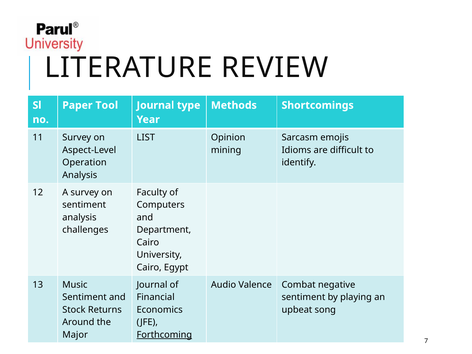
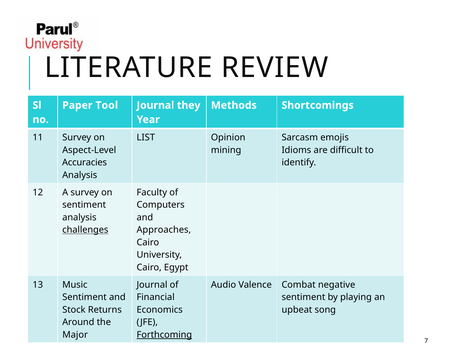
type: type -> they (189, 105)
Operation: Operation -> Accuracies (85, 163)
challenges underline: none -> present (85, 230)
Department: Department -> Approaches (164, 230)
